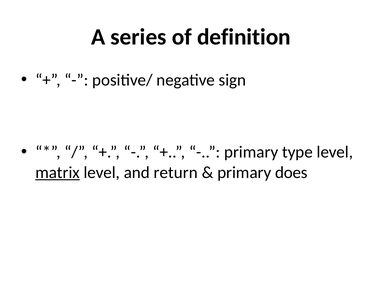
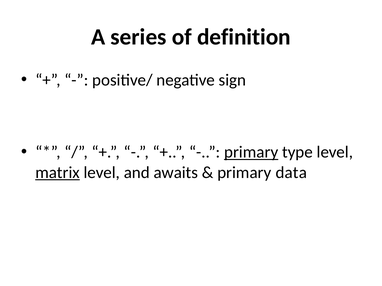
primary underline: none -> present (251, 152)
return: return -> awaits (176, 173)
does: does -> data (291, 173)
